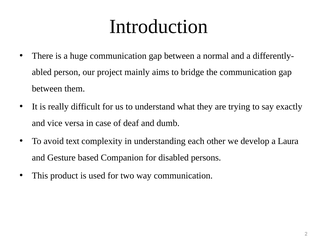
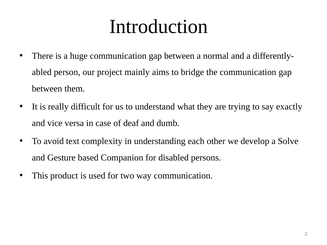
Laura: Laura -> Solve (288, 141)
